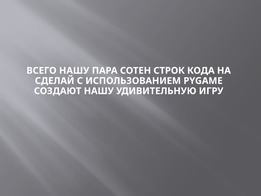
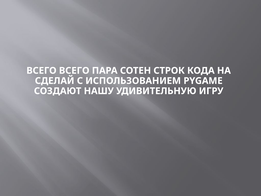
ВСЕГО НАШУ: НАШУ -> ВСЕГО (74, 71)
